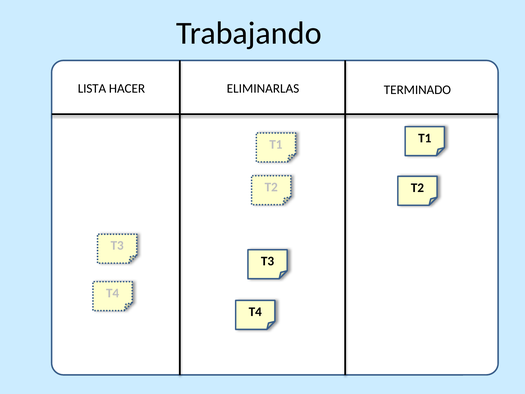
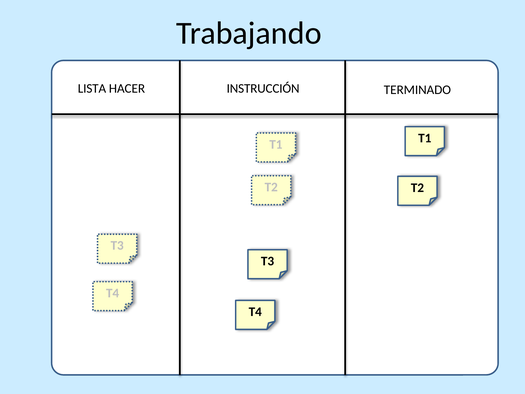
ELIMINARLAS: ELIMINARLAS -> INSTRUCCIÓN (263, 88)
